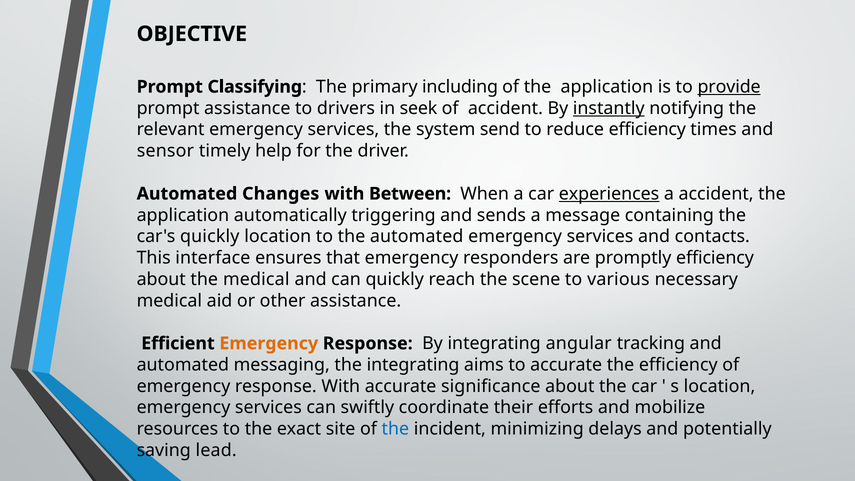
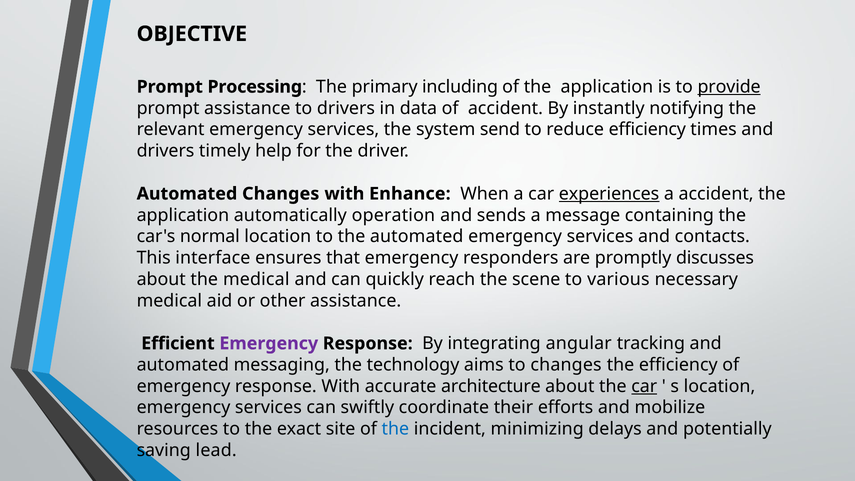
Classifying: Classifying -> Processing (255, 87)
seek: seek -> data (418, 108)
instantly underline: present -> none (609, 108)
sensor: sensor -> drivers (166, 151)
Between: Between -> Enhance (410, 194)
triggering: triggering -> operation (393, 215)
car's quickly: quickly -> normal (210, 236)
promptly efficiency: efficiency -> discusses (715, 258)
Emergency colour: orange -> purple (269, 343)
the integrating: integrating -> technology (413, 365)
to accurate: accurate -> changes (566, 365)
significance: significance -> architecture (491, 386)
car underline: none -> present (644, 386)
